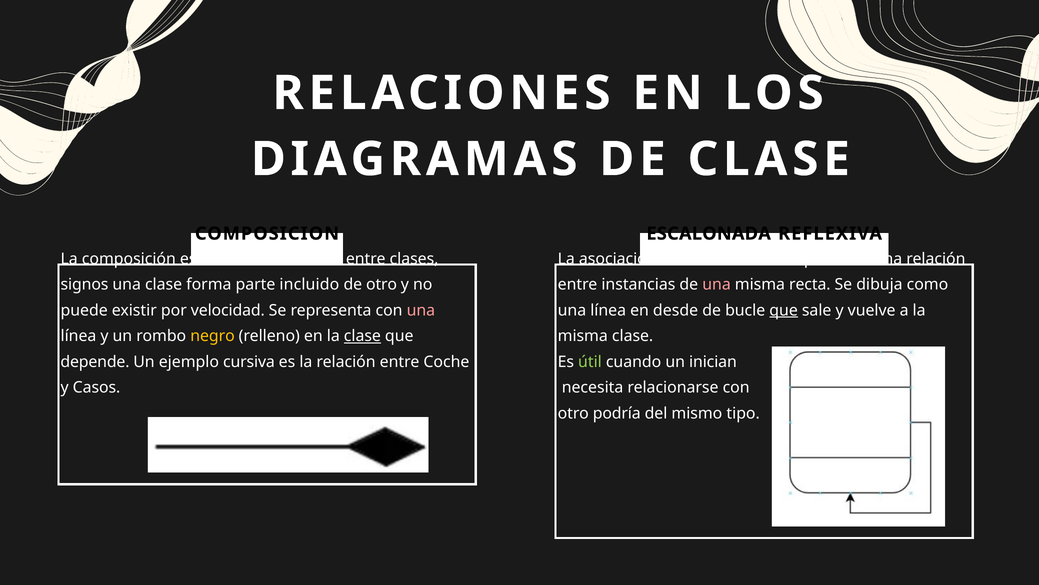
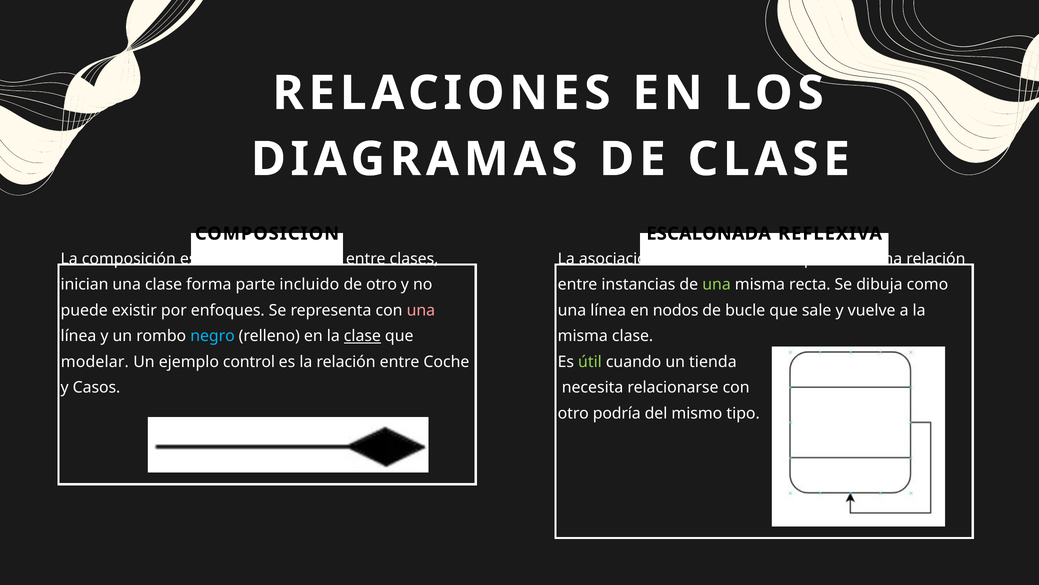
signos: signos -> inician (85, 284)
una colour: pink -> light green (717, 284)
velocidad: velocidad -> enfoques (228, 310)
desde: desde -> nodos (676, 310)
que underline: present -> none (784, 310)
negro colour: yellow -> light blue (213, 336)
depende: depende -> modelar (95, 361)
cursiva: cursiva -> control (249, 361)
inician: inician -> tienda (713, 361)
